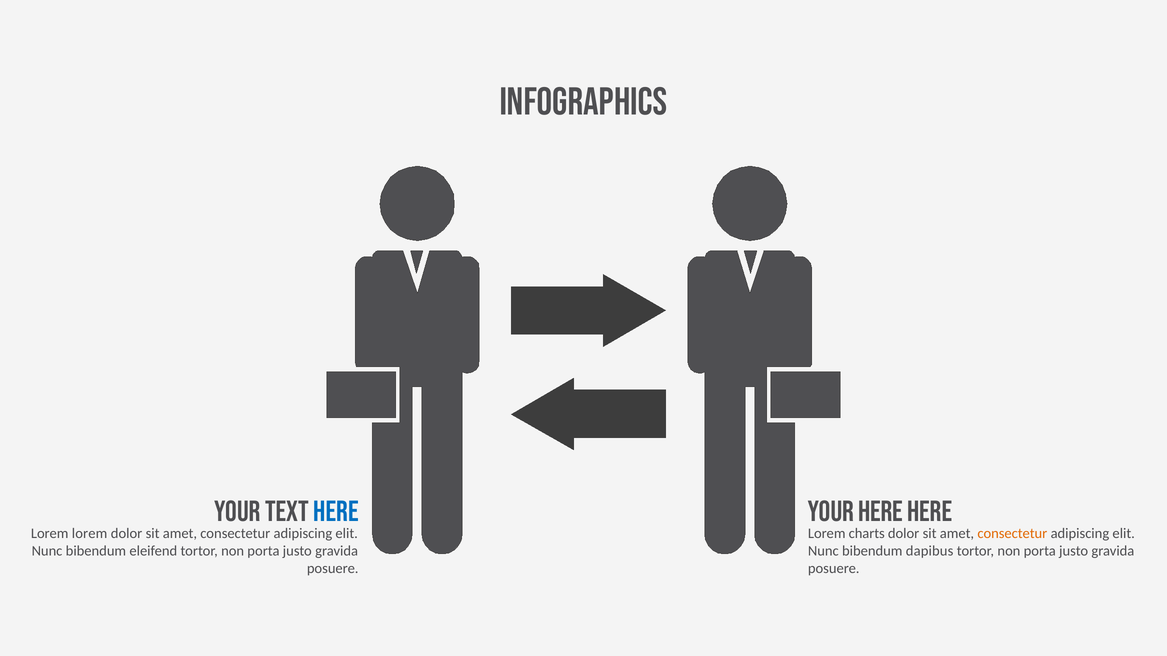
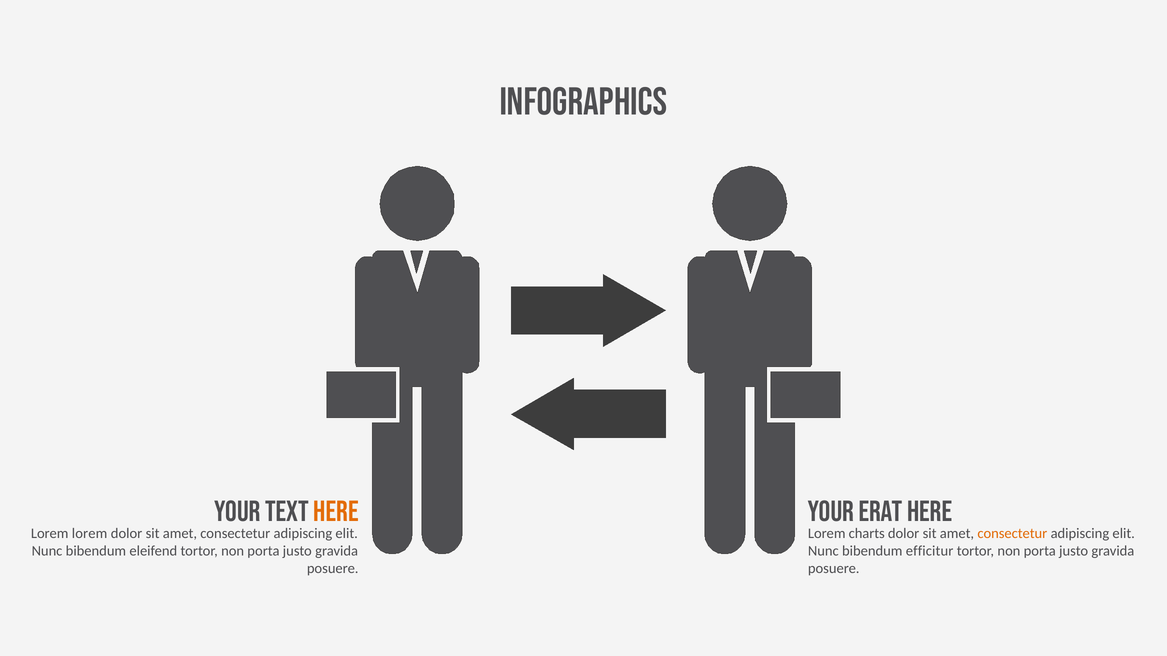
here colour: blue -> orange (336, 512)
Your here: here -> erat (881, 512)
dapibus: dapibus -> efficitur (930, 552)
